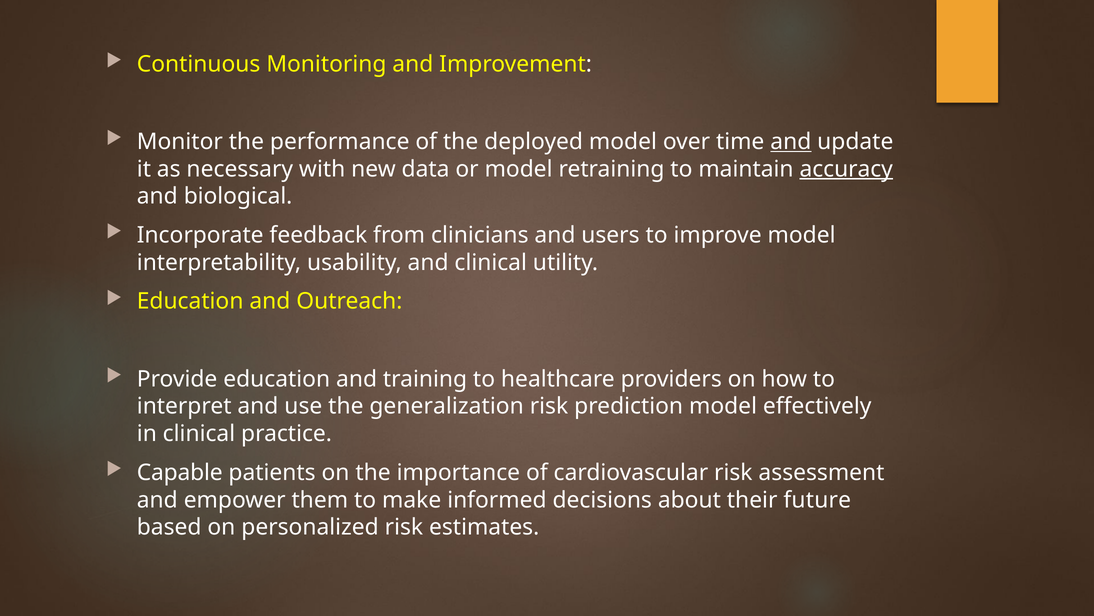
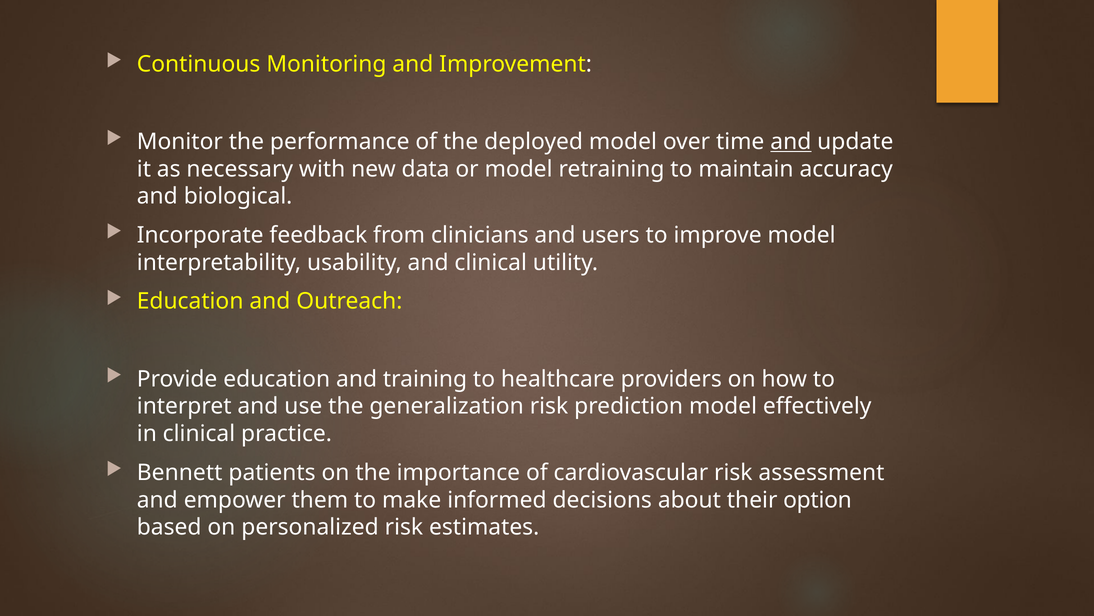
accuracy underline: present -> none (846, 169)
Capable: Capable -> Bennett (180, 472)
future: future -> option (817, 499)
